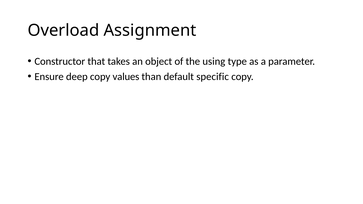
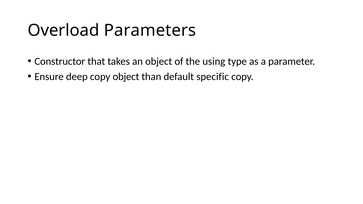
Assignment: Assignment -> Parameters (150, 30)
copy values: values -> object (126, 77)
